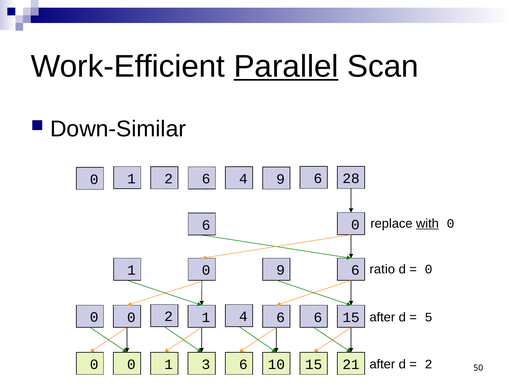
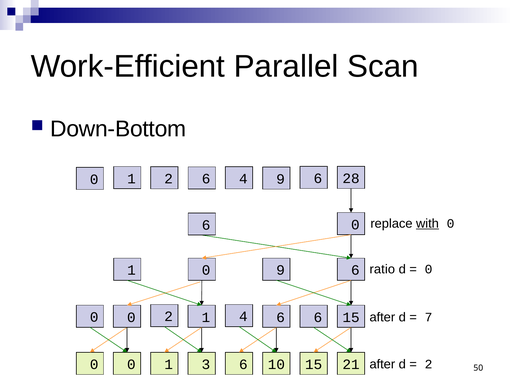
Parallel underline: present -> none (286, 66)
Down-Similar: Down-Similar -> Down-Bottom (118, 129)
5: 5 -> 7 (429, 318)
